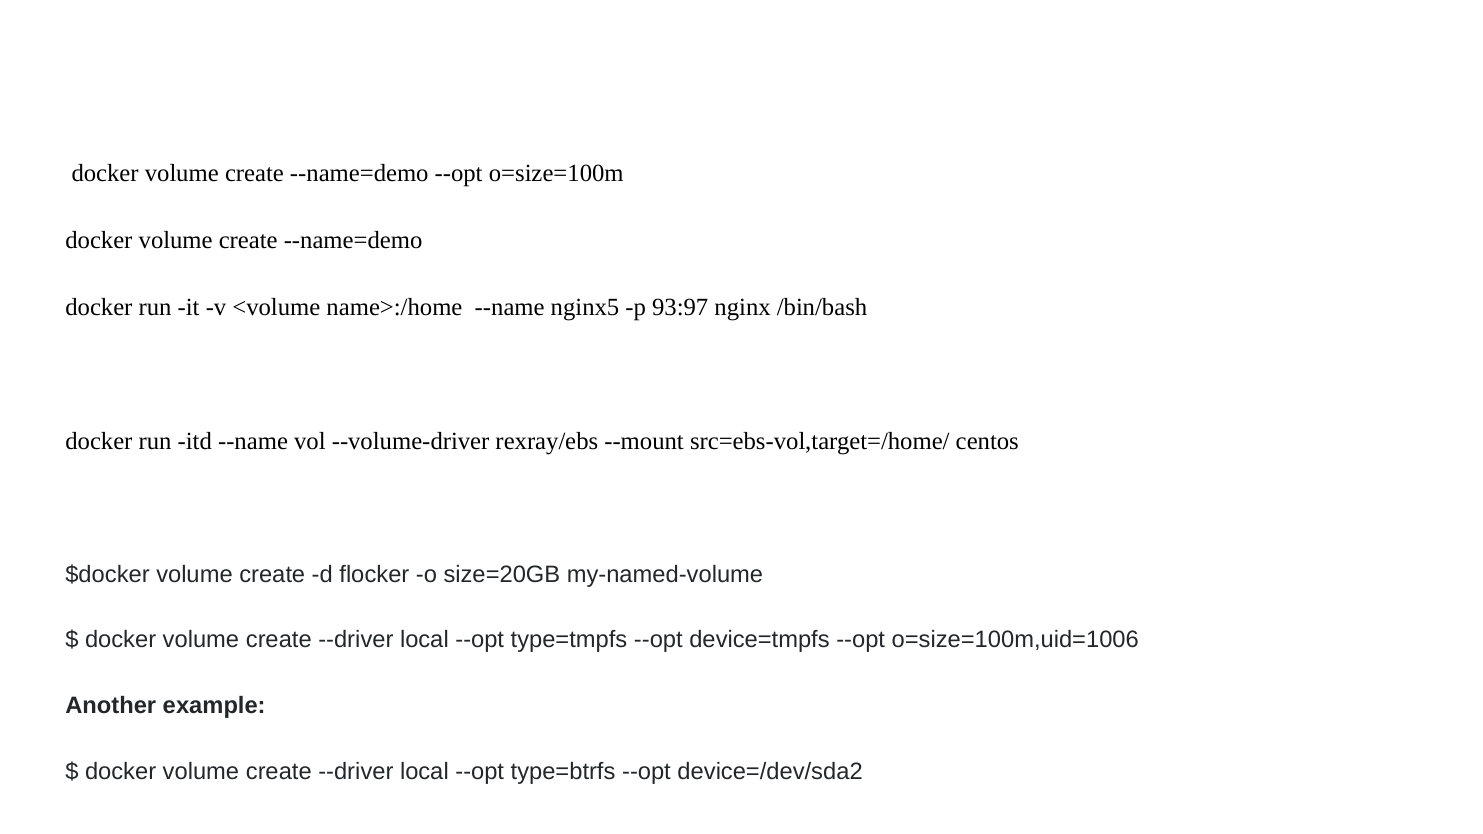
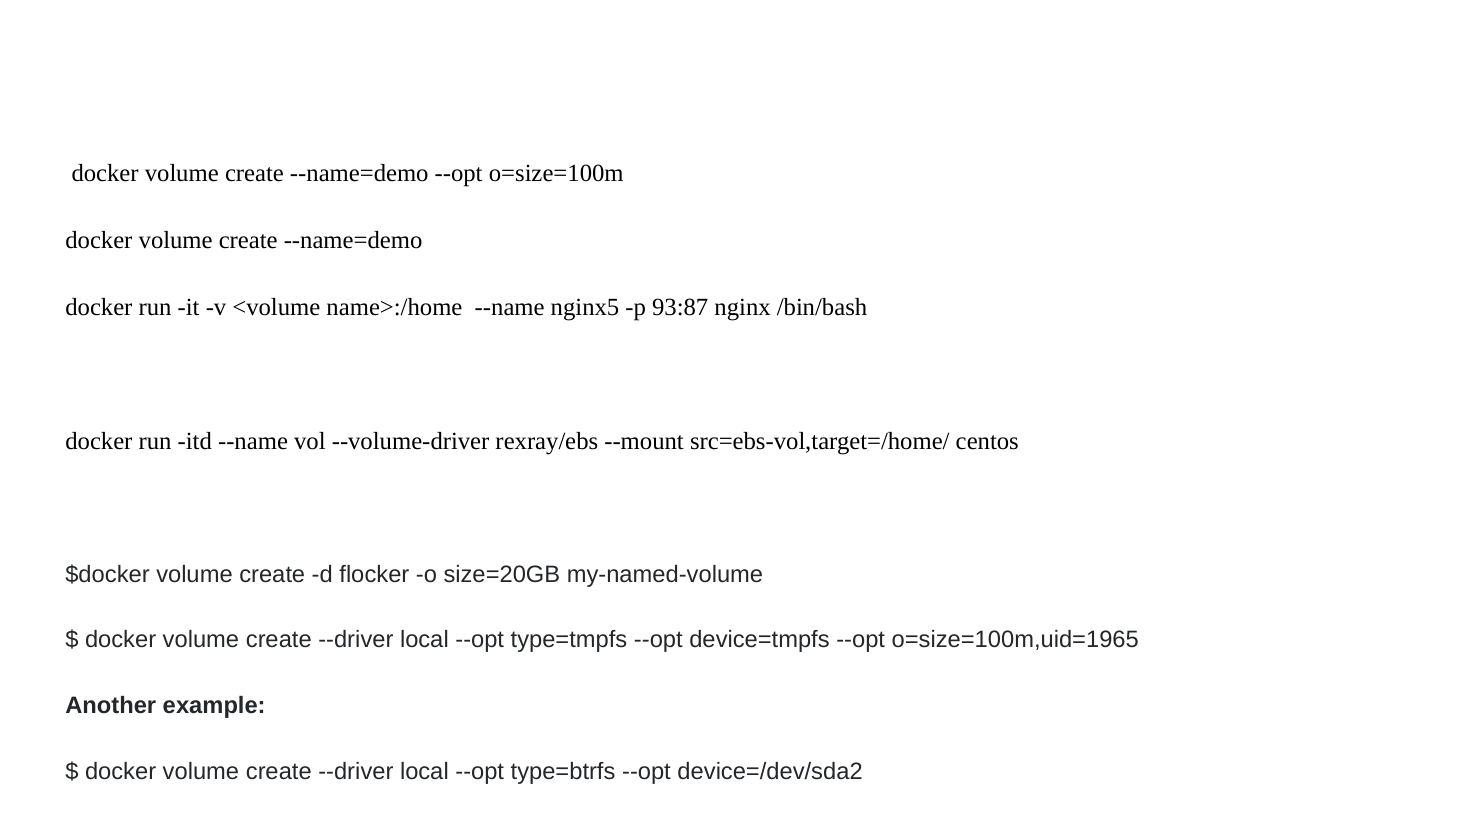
93:97: 93:97 -> 93:87 (680, 307)
o=size=100m,uid=1006: o=size=100m,uid=1006 -> o=size=100m,uid=1965 (1015, 640)
